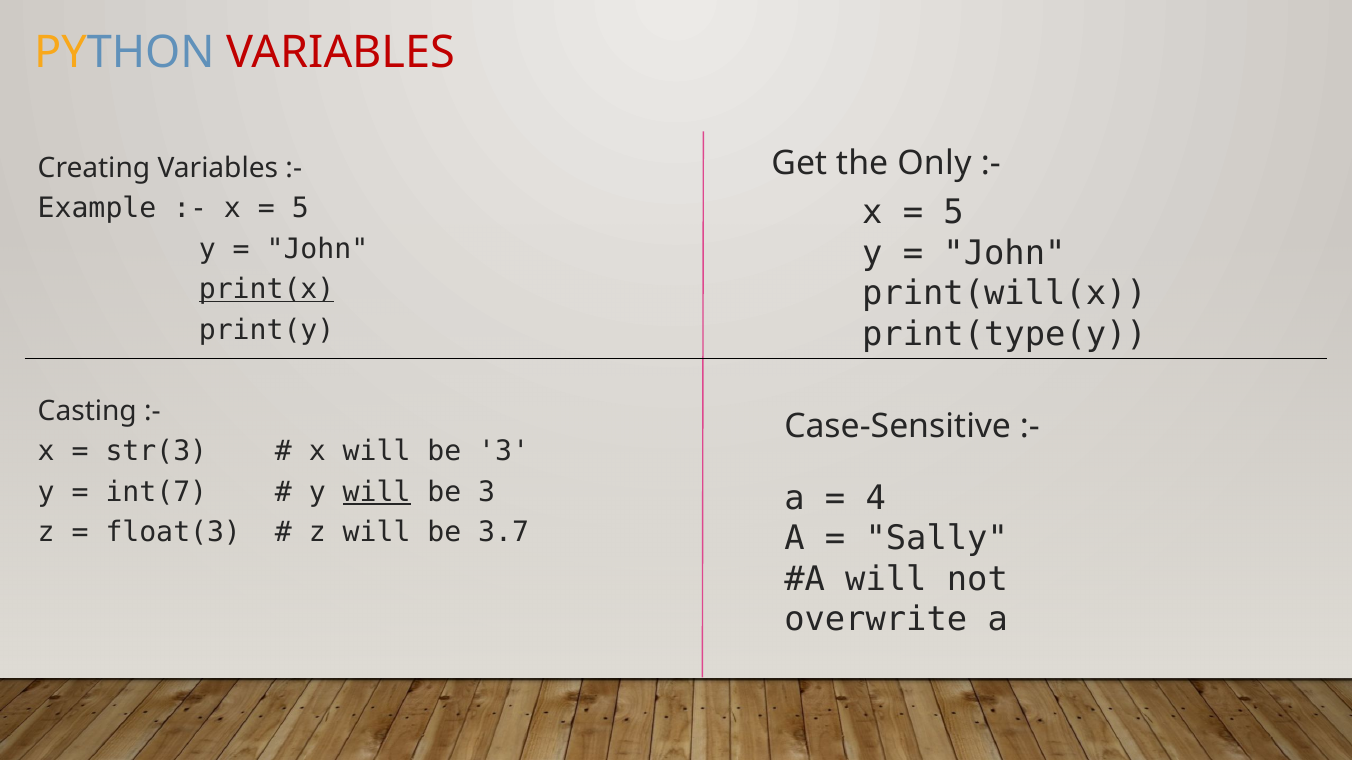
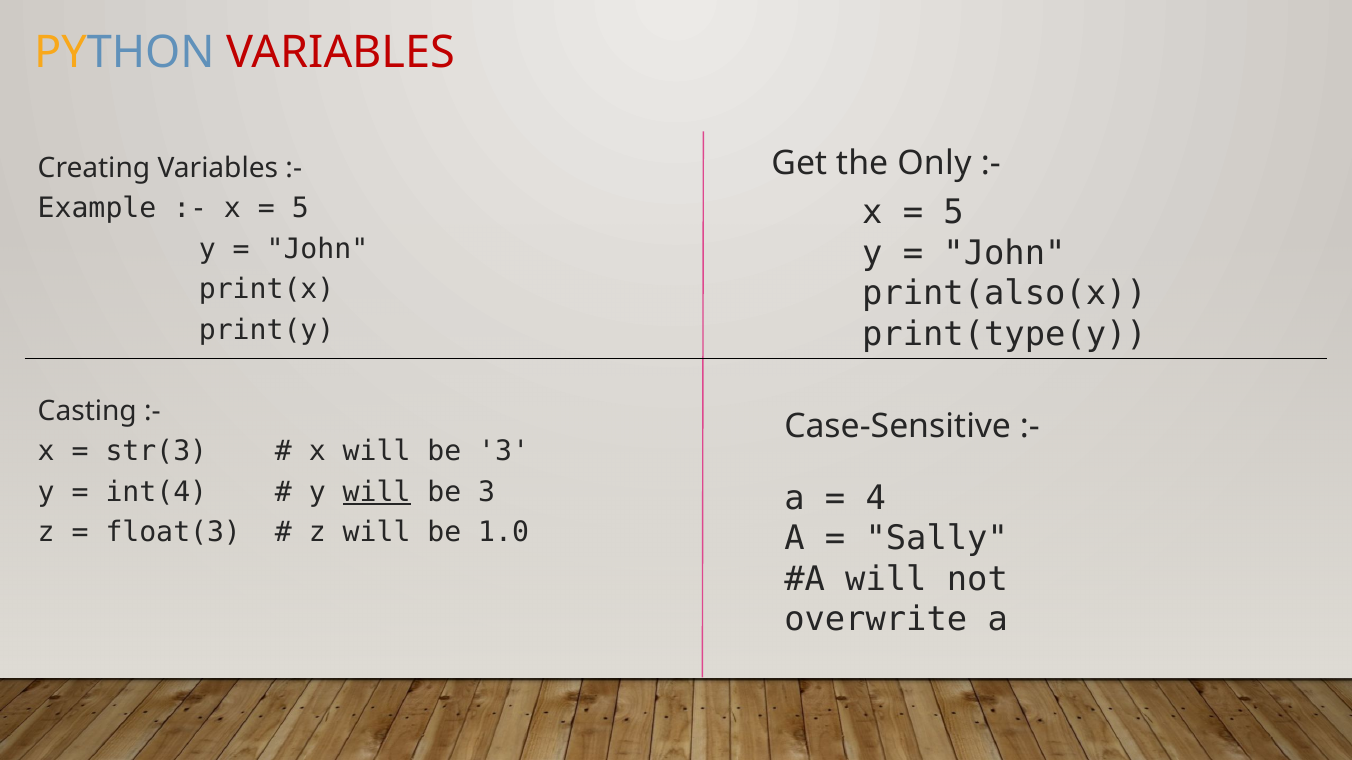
print(x underline: present -> none (267, 290)
print(will(x: print(will(x -> print(also(x (1004, 294)
int(7: int(7 -> int(4 (156, 492)
3.7: 3.7 -> 1.0 (504, 533)
